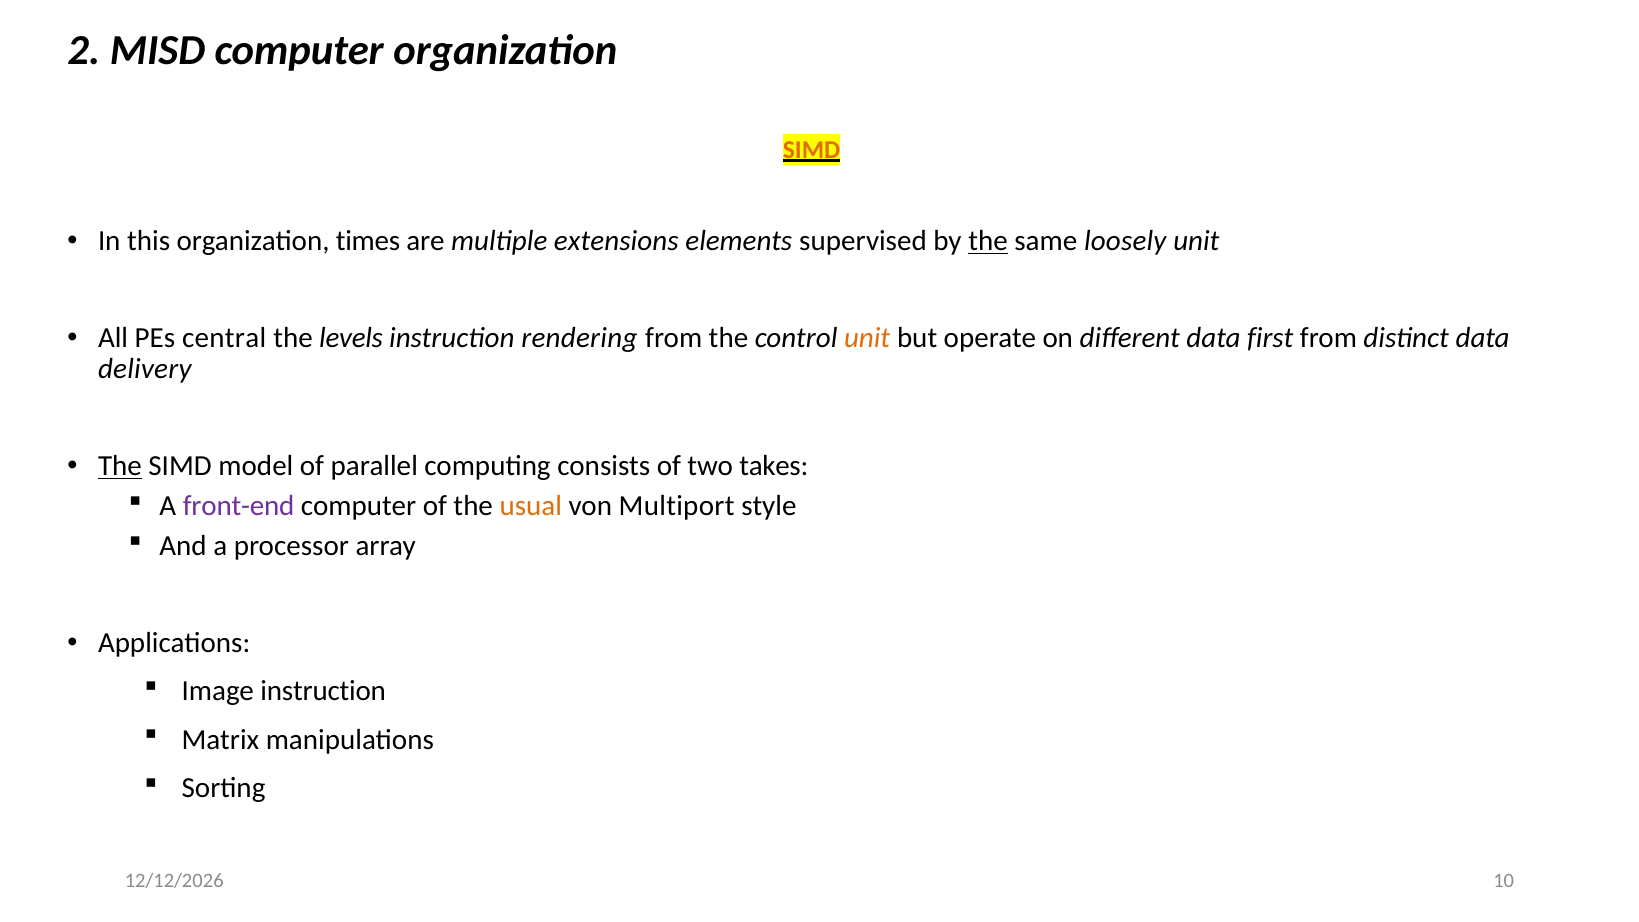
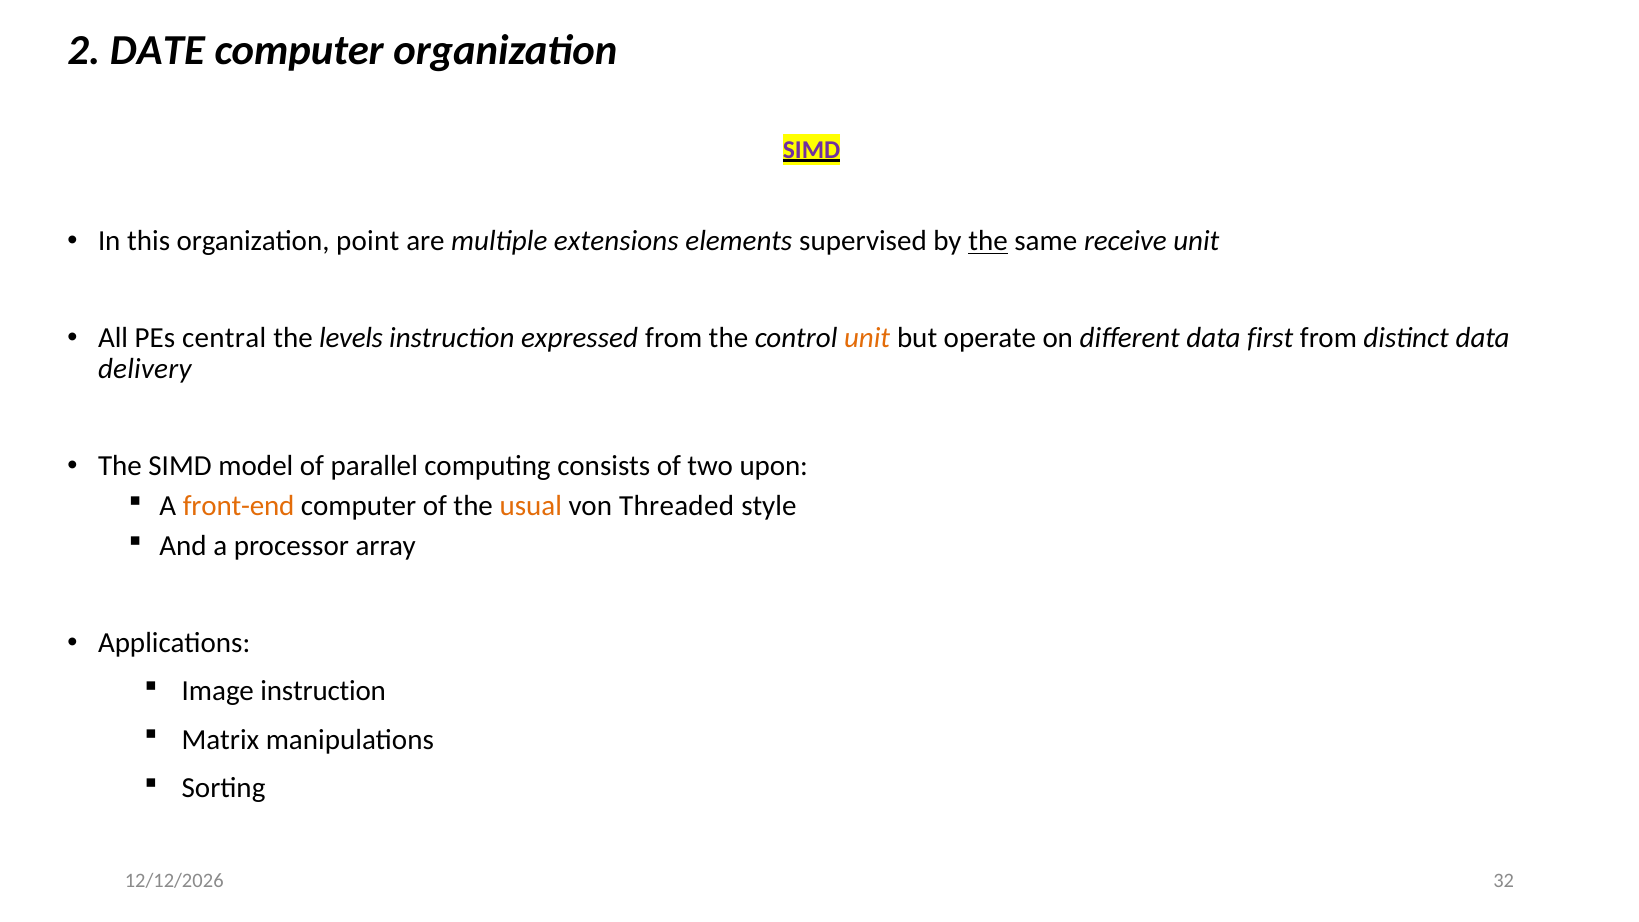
MISD: MISD -> DATE (157, 50)
SIMD colour: orange -> purple (812, 150)
times: times -> point (368, 241)
loosely: loosely -> receive (1125, 241)
rendering: rendering -> expressed (580, 338)
The underline: present -> none (120, 466)
takes: takes -> upon (774, 466)
front-end colour: purple -> orange (239, 506)
Multiport: Multiport -> Threaded (677, 506)
10: 10 -> 32 (1504, 880)
